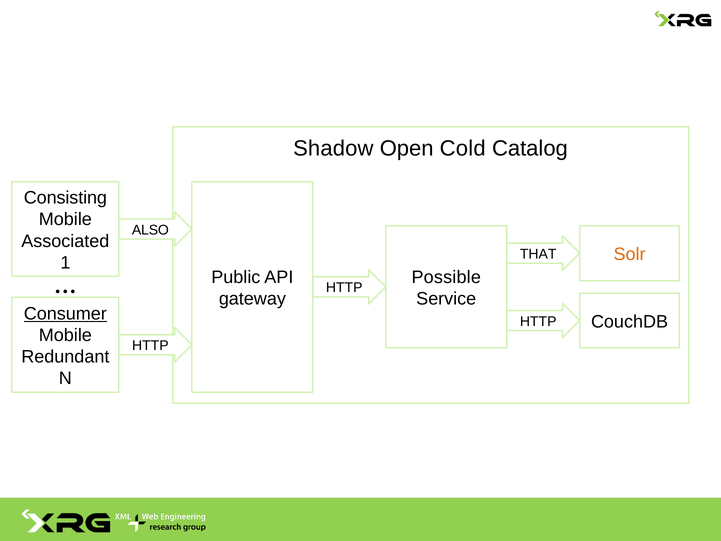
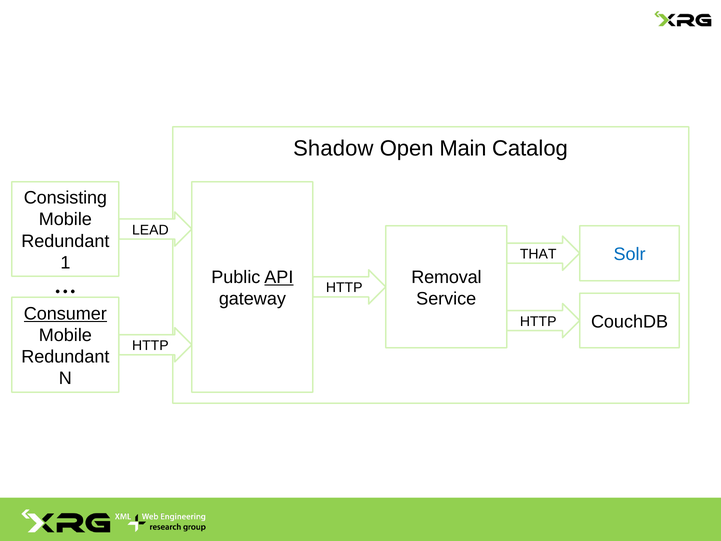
Cold: Cold -> Main (463, 149)
ALSO: ALSO -> LEAD (150, 230)
Associated: Associated -> Redundant (65, 241)
Solr colour: orange -> blue (630, 254)
Possible: Possible -> Removal (446, 277)
API underline: none -> present (279, 277)
